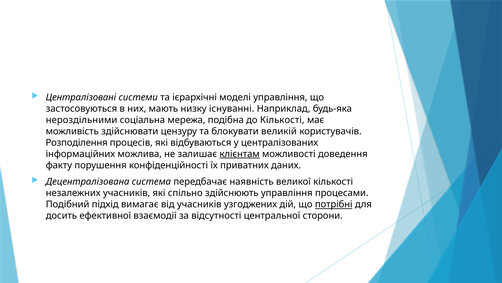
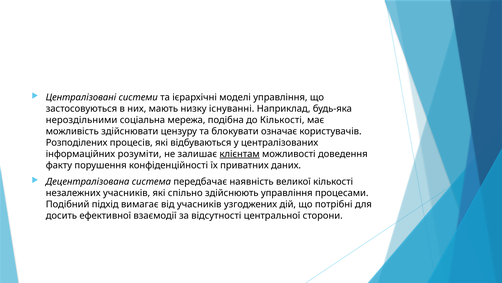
великій: великій -> означає (279, 131)
Розподілення: Розподілення -> Розподілених (77, 142)
можлива: можлива -> розуміти (140, 154)
потрібні underline: present -> none (334, 204)
